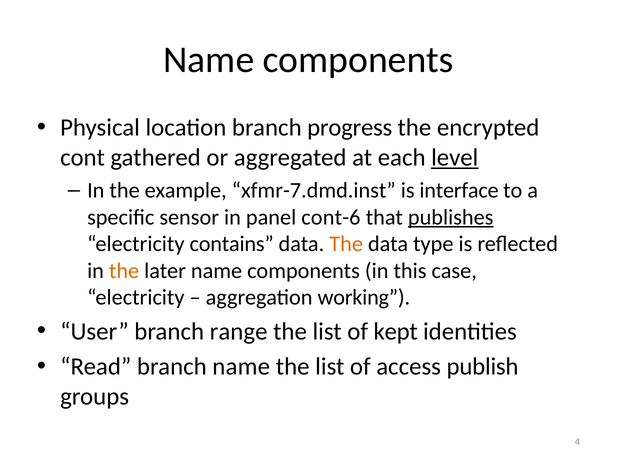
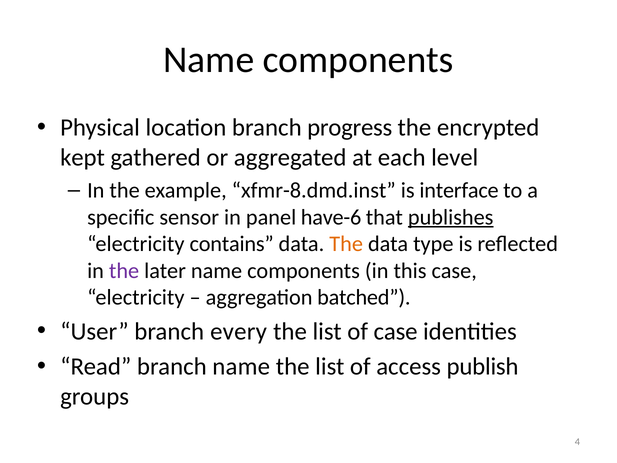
cont: cont -> kept (83, 158)
level underline: present -> none (455, 158)
xfmr-7.dmd.inst: xfmr-7.dmd.inst -> xfmr-8.dmd.inst (314, 190)
cont-6: cont-6 -> have-6 (331, 217)
the colour: orange -> purple (124, 271)
working: working -> batched (364, 297)
range: range -> every (239, 331)
of kept: kept -> case (396, 331)
